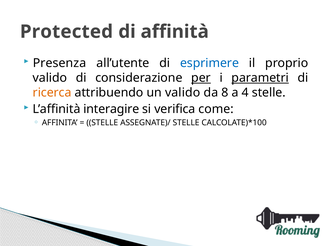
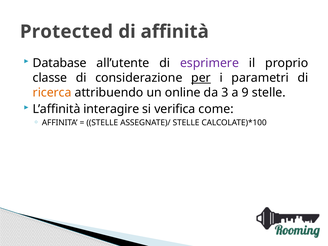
Presenza: Presenza -> Database (60, 63)
esprimere colour: blue -> purple (210, 63)
valido: valido -> classe (50, 78)
parametri underline: present -> none (260, 78)
un valido: valido -> online (183, 93)
8: 8 -> 3 (225, 93)
4: 4 -> 9 (245, 93)
